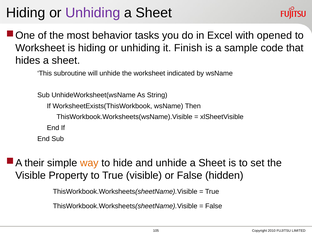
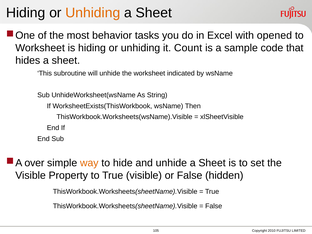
Unhiding colour: purple -> orange (93, 13)
Finish: Finish -> Count (188, 48)
their: their -> over (34, 163)
